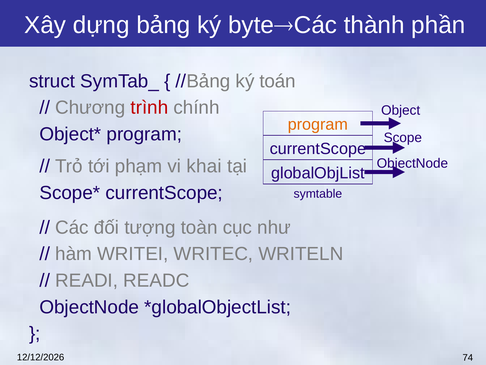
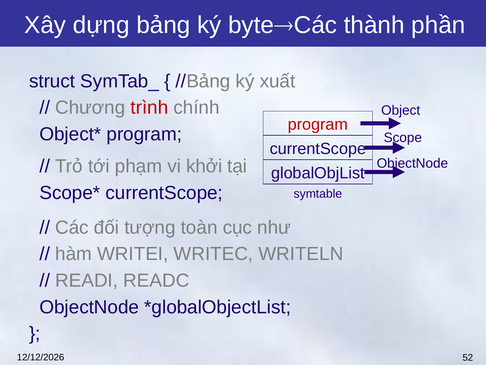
toán: toán -> xuất (278, 81)
program colour: orange -> red (318, 124)
khai: khai -> khởi (204, 166)
74: 74 -> 52 (468, 357)
